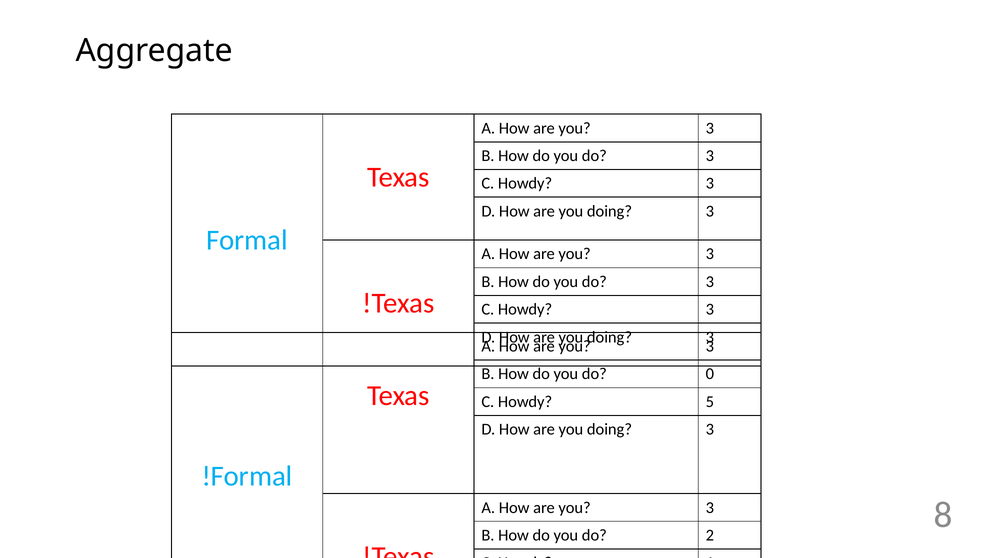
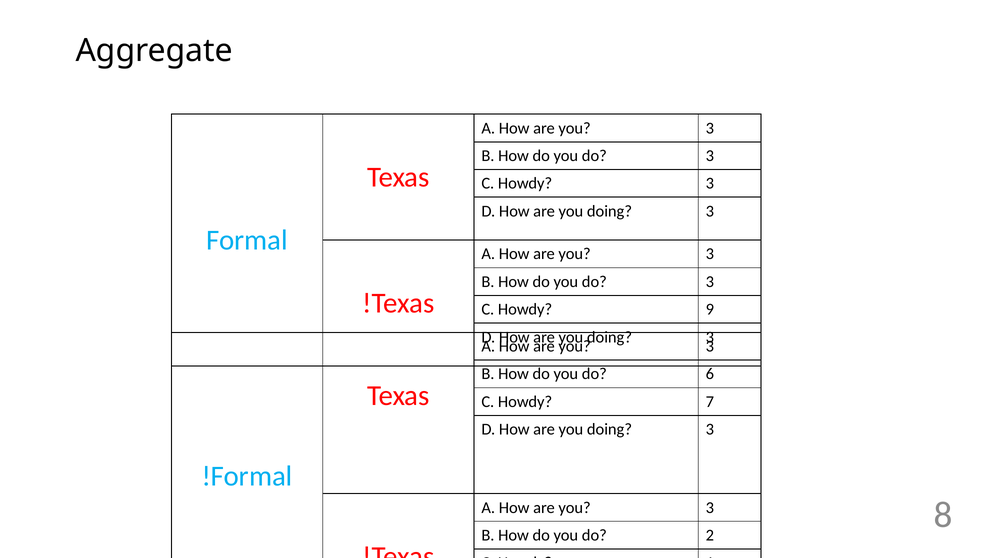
3: 3 -> 9 (710, 309)
0: 0 -> 6 (710, 374)
5: 5 -> 7 (710, 401)
